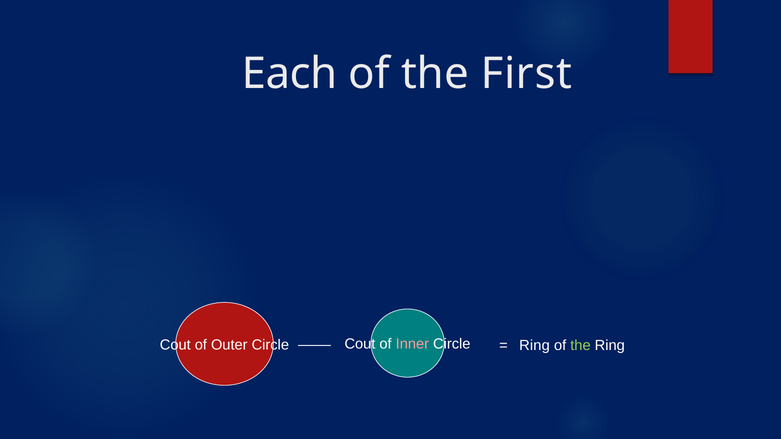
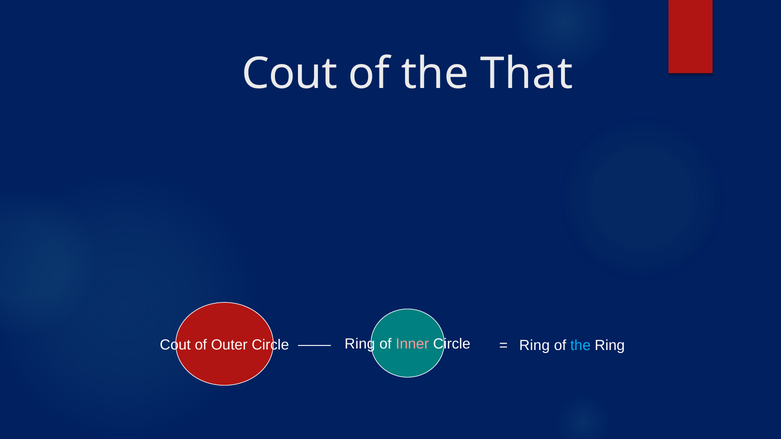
Each: Each -> Cout (290, 74)
First: First -> That (527, 74)
Cout: Cout -> Ring (360, 344)
the colour: light green -> light blue (580, 345)
